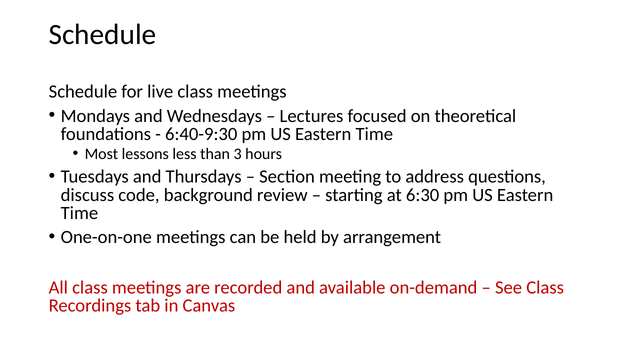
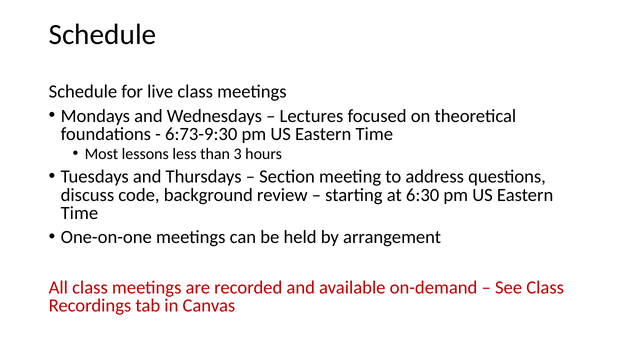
6:40-9:30: 6:40-9:30 -> 6:73-9:30 (201, 134)
